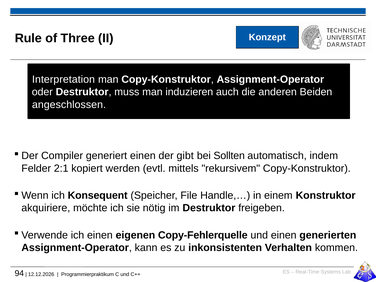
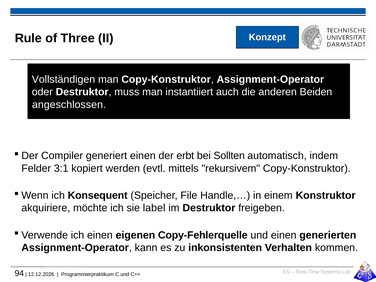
Interpretation: Interpretation -> Vollständigen (64, 79)
induzieren: induzieren -> instantiiert (189, 92)
gibt: gibt -> erbt (185, 156)
2:1: 2:1 -> 3:1 (61, 168)
nötig: nötig -> label (154, 208)
